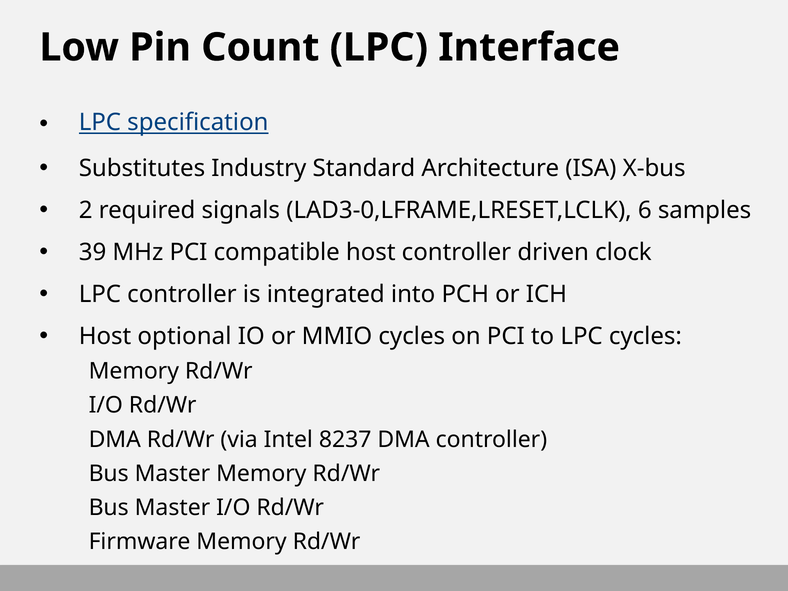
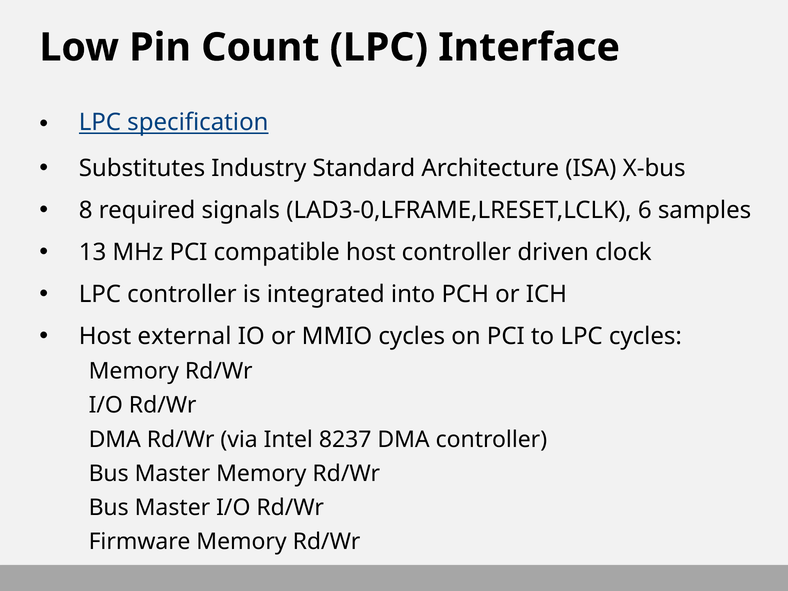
2: 2 -> 8 (86, 210)
39: 39 -> 13 (93, 252)
optional: optional -> external (184, 336)
